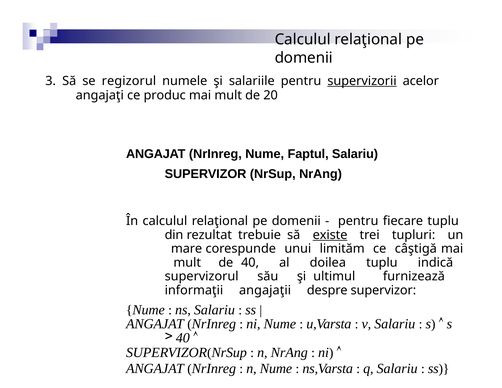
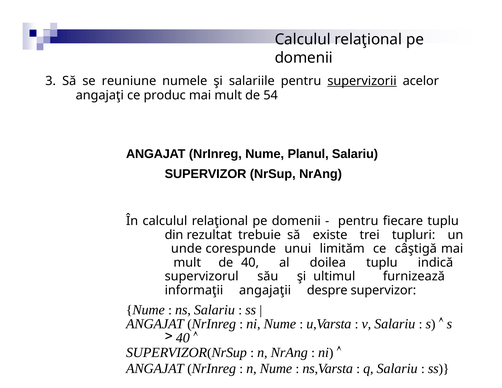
regizorul: regizorul -> reuniune (129, 81)
20: 20 -> 54 (271, 95)
Faptul: Faptul -> Planul (308, 154)
existe underline: present -> none (330, 235)
mare: mare -> unde (186, 249)
